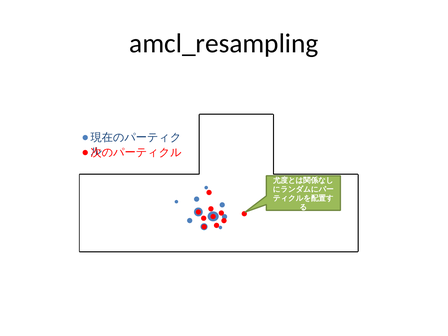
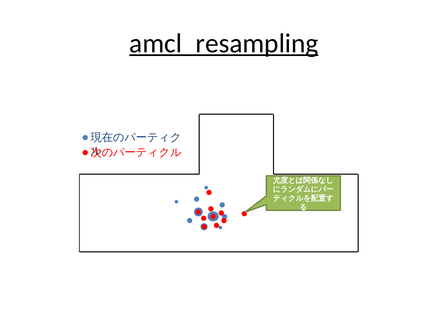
amcl_resampling underline: none -> present (224, 43)
